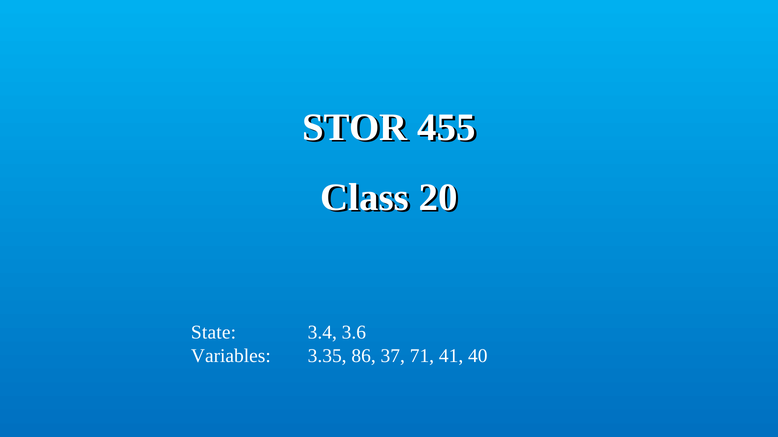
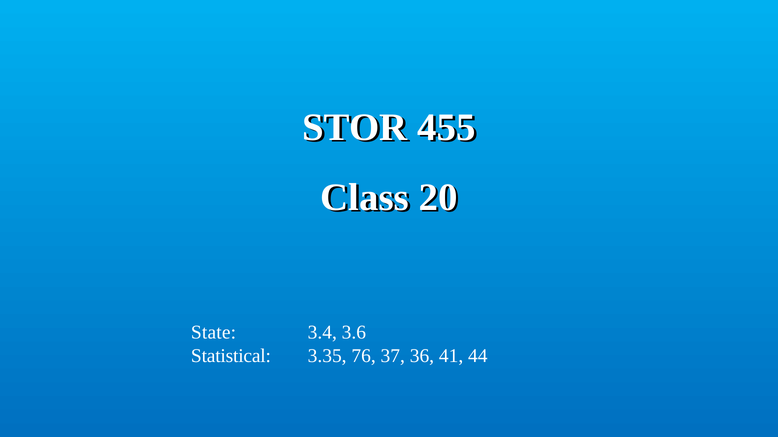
Variables: Variables -> Statistical (231, 356)
86: 86 -> 76 (364, 356)
71: 71 -> 36 (422, 356)
40: 40 -> 44 (478, 356)
